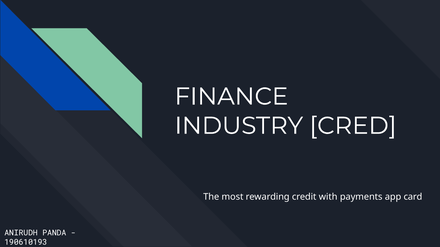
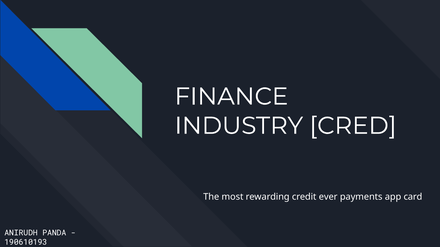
with: with -> ever (328, 197)
